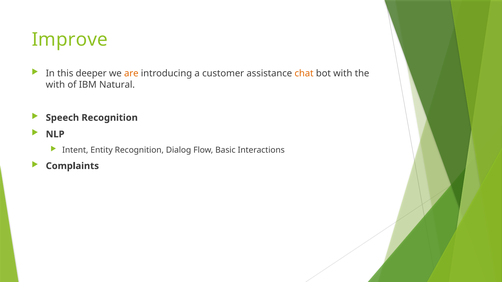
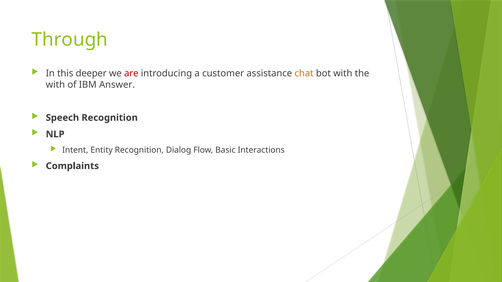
Improve: Improve -> Through (70, 40)
are colour: orange -> red (131, 74)
Natural: Natural -> Answer (117, 85)
